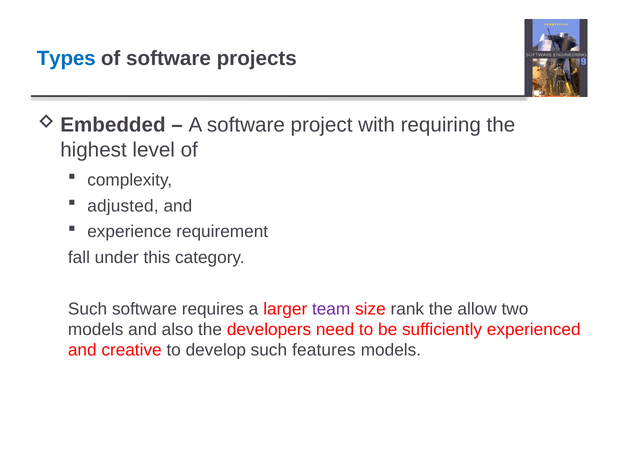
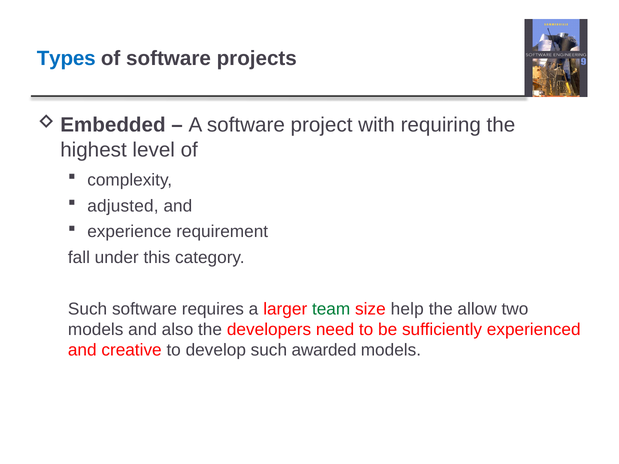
team colour: purple -> green (331, 309)
rank: rank -> help (407, 309)
features: features -> awarded (324, 350)
